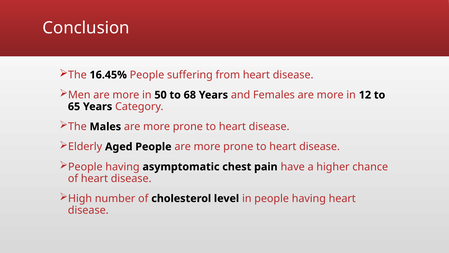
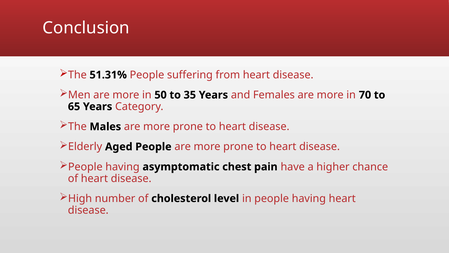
16.45%: 16.45% -> 51.31% (108, 75)
68: 68 -> 35 (190, 95)
12: 12 -> 70 (365, 95)
